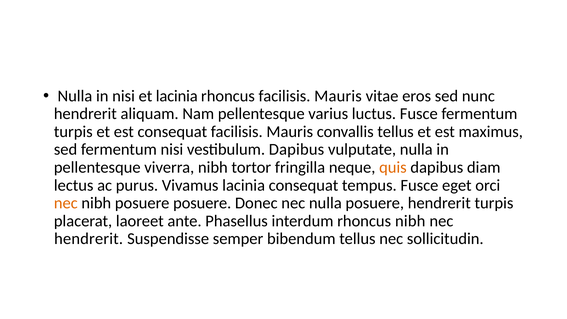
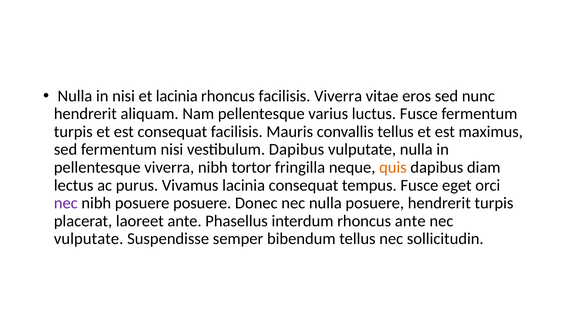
rhoncus facilisis Mauris: Mauris -> Viverra (338, 96)
nec colour: orange -> purple (66, 203)
rhoncus nibh: nibh -> ante (410, 221)
hendrerit: hendrerit -> vulputate (89, 239)
